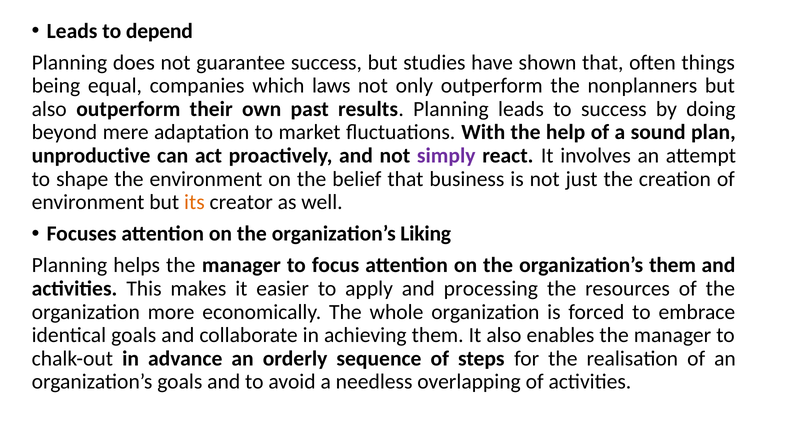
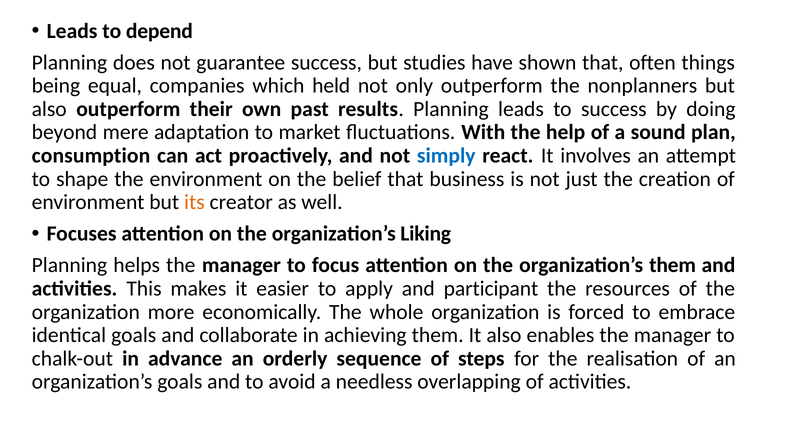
laws: laws -> held (331, 86)
unproductive: unproductive -> consumption (91, 156)
simply colour: purple -> blue (446, 156)
processing: processing -> participant (491, 289)
